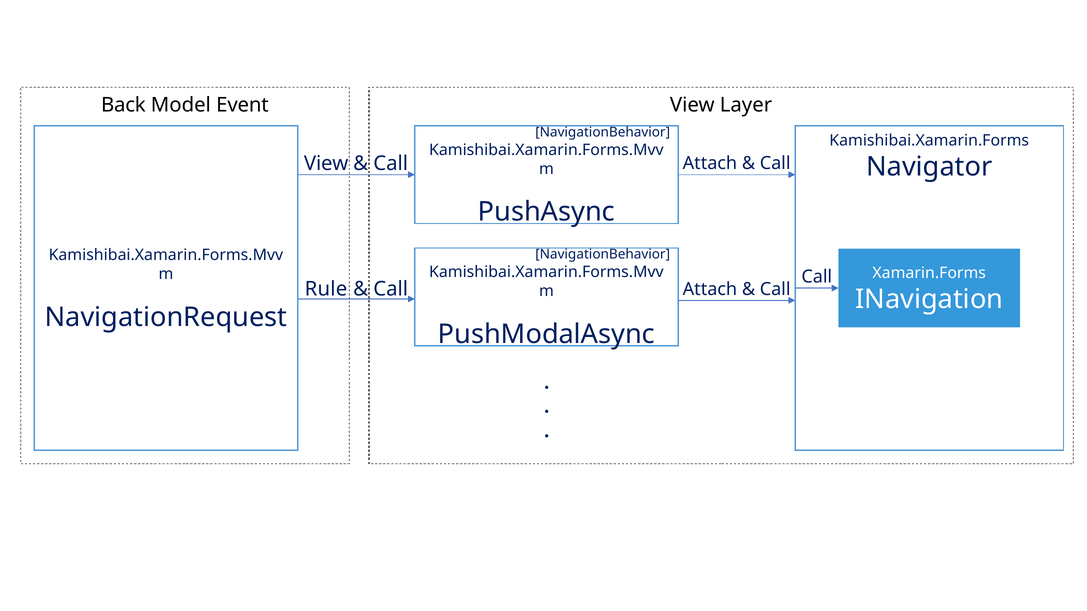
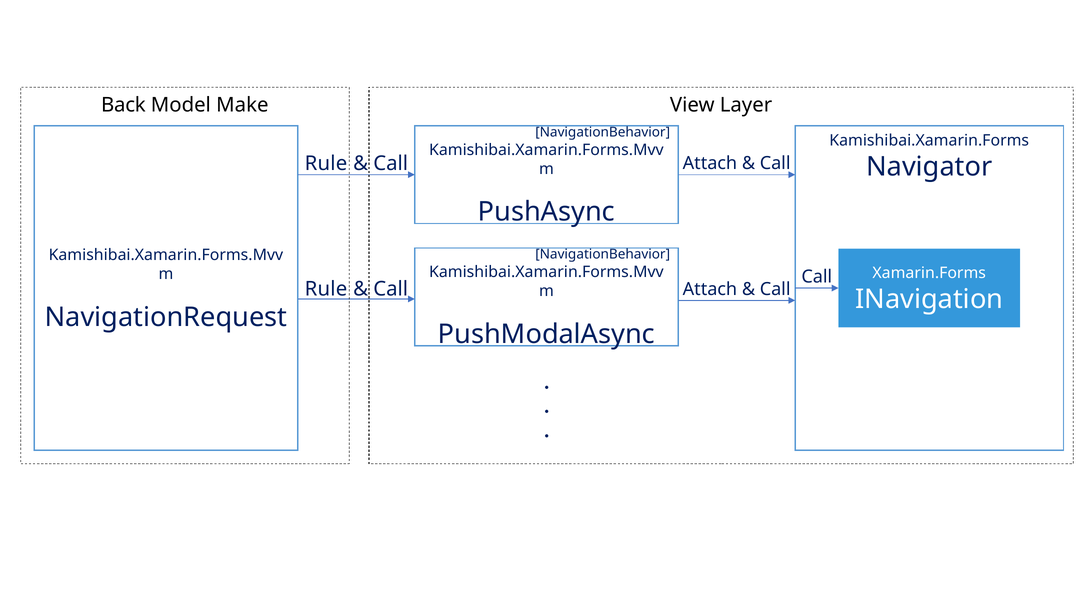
Event: Event -> Make (242, 105)
View: View -> Rule (326, 164)
